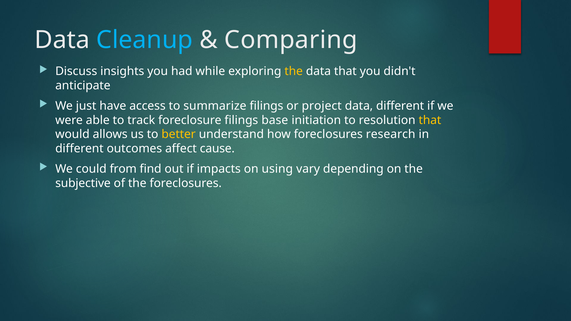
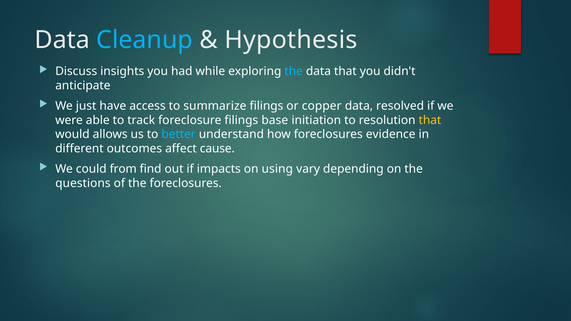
Comparing: Comparing -> Hypothesis (291, 40)
the colour: yellow -> light blue (294, 71)
project: project -> copper (322, 106)
data different: different -> resolved (400, 106)
better colour: yellow -> light blue (179, 134)
research: research -> evidence (391, 134)
subjective: subjective -> questions (83, 183)
